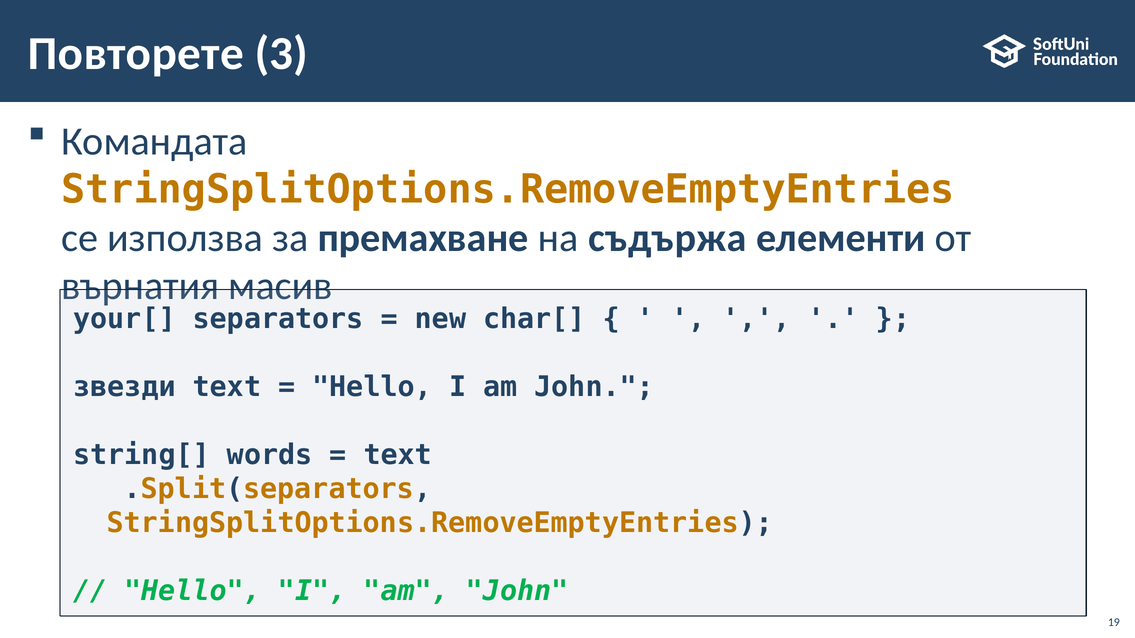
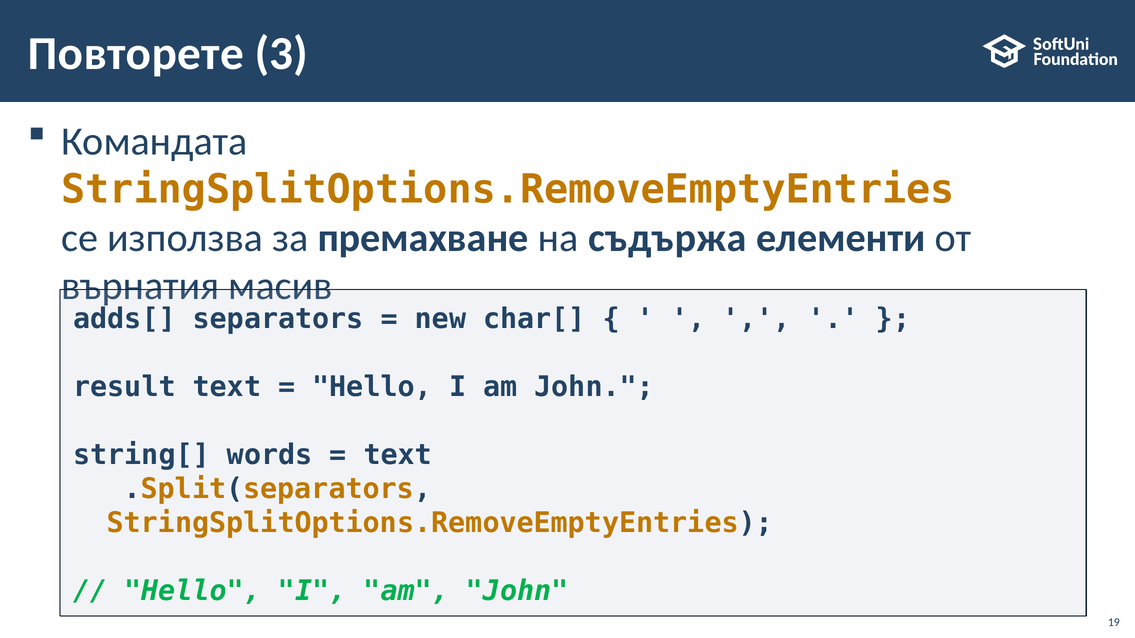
your[: your[ -> adds[ (125, 319)
звезди: звезди -> result (125, 387)
